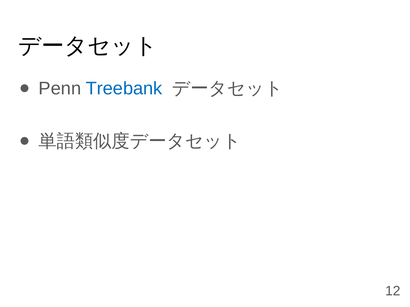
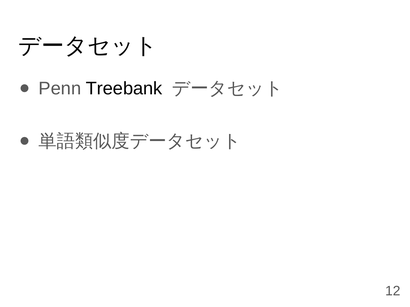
Treebank colour: blue -> black (124, 88)
